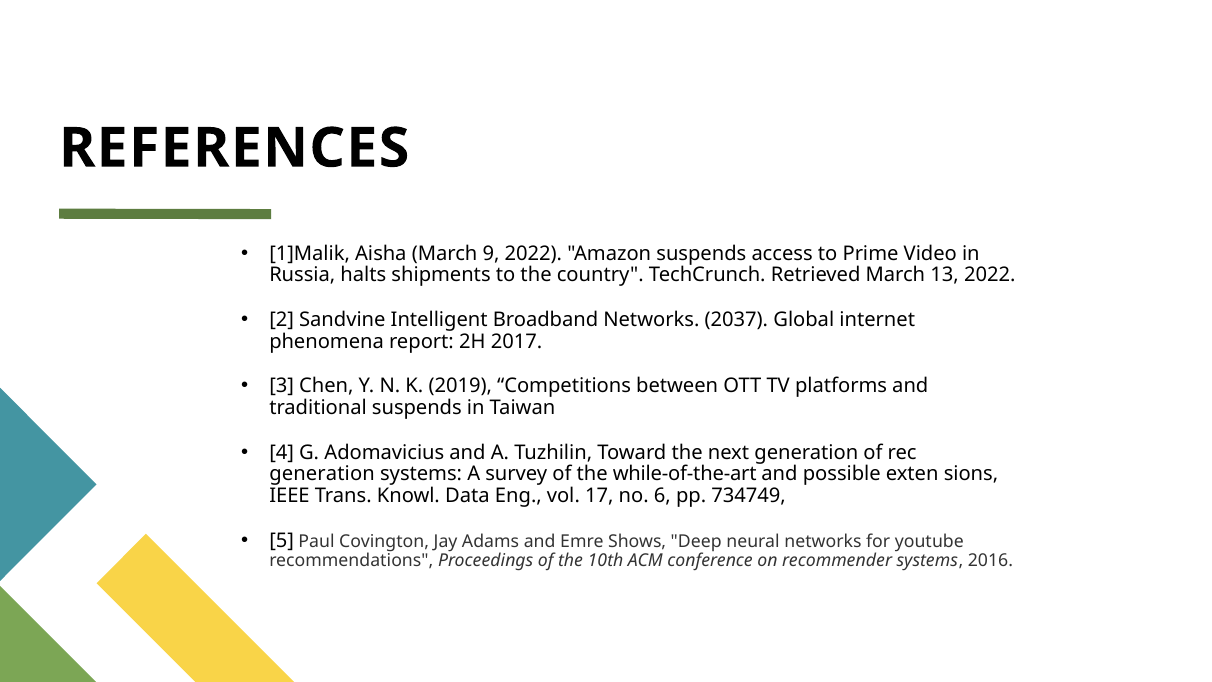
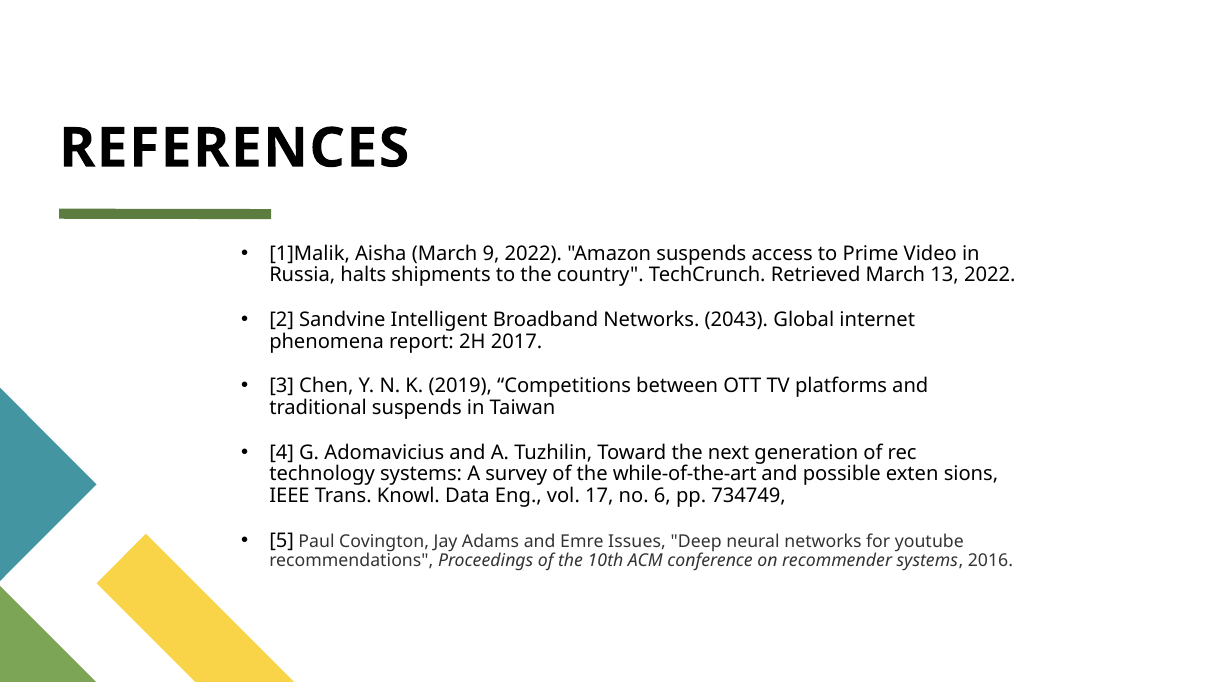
2037: 2037 -> 2043 (736, 320)
generation: generation -> technology (322, 474)
Shows: Shows -> Issues (637, 541)
